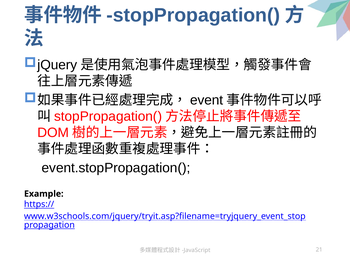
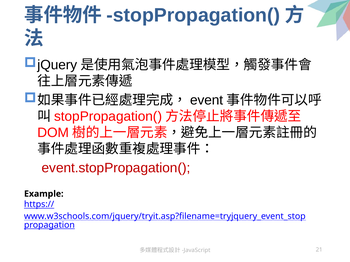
event.stopPropagation( colour: black -> red (116, 168)
